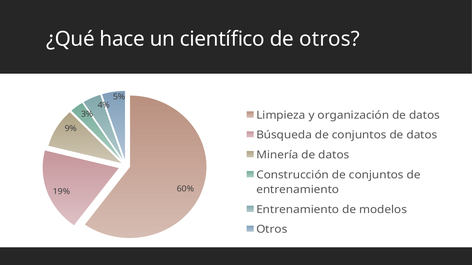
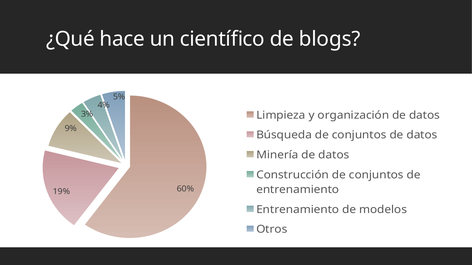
de otros: otros -> blogs (330, 39)
